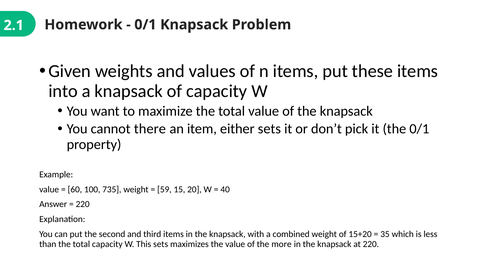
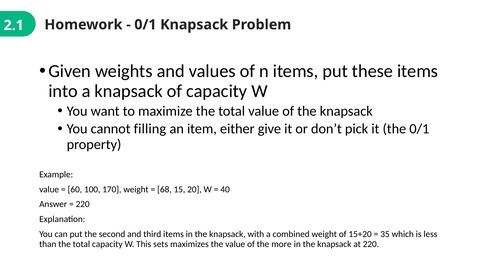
there: there -> filling (150, 129)
either sets: sets -> give (269, 129)
735: 735 -> 170 (112, 190)
59: 59 -> 68 (164, 190)
